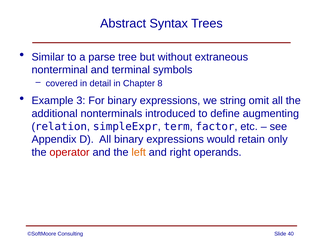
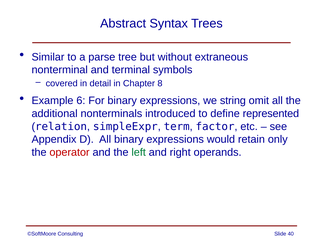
3: 3 -> 6 (81, 101)
augmenting: augmenting -> represented (271, 114)
left colour: orange -> green (139, 152)
